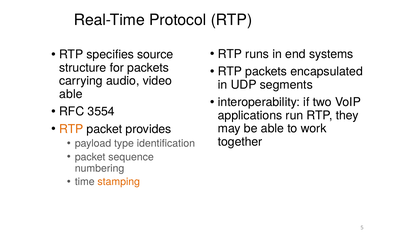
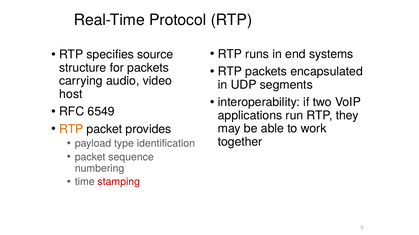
able: able -> host (71, 94)
3554: 3554 -> 6549 (101, 112)
stamping colour: orange -> red (119, 182)
